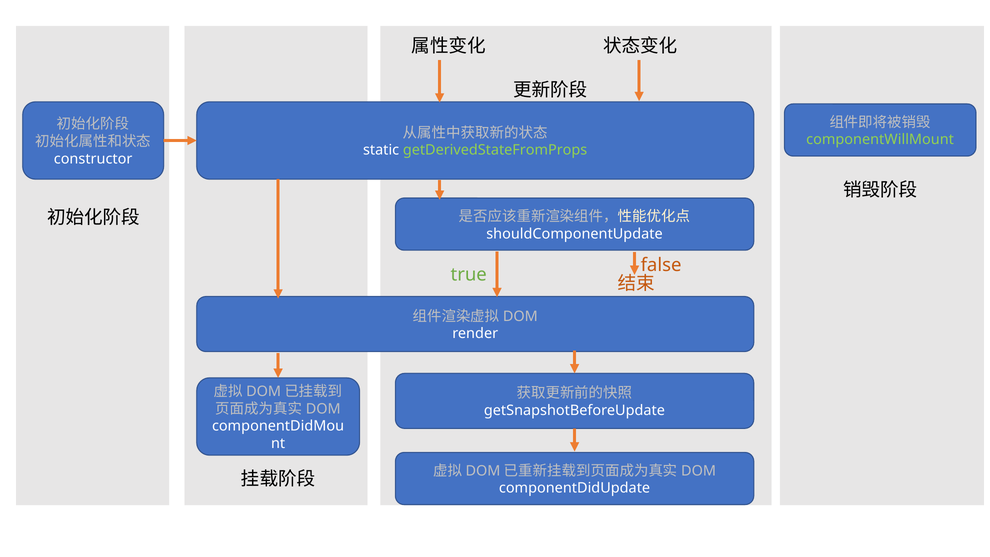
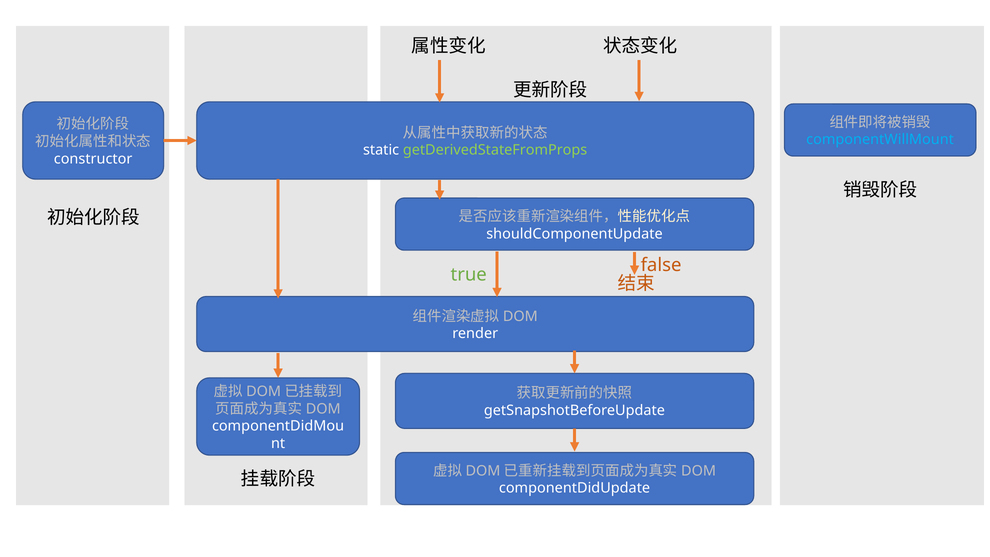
componentWillMount colour: light green -> light blue (880, 140)
